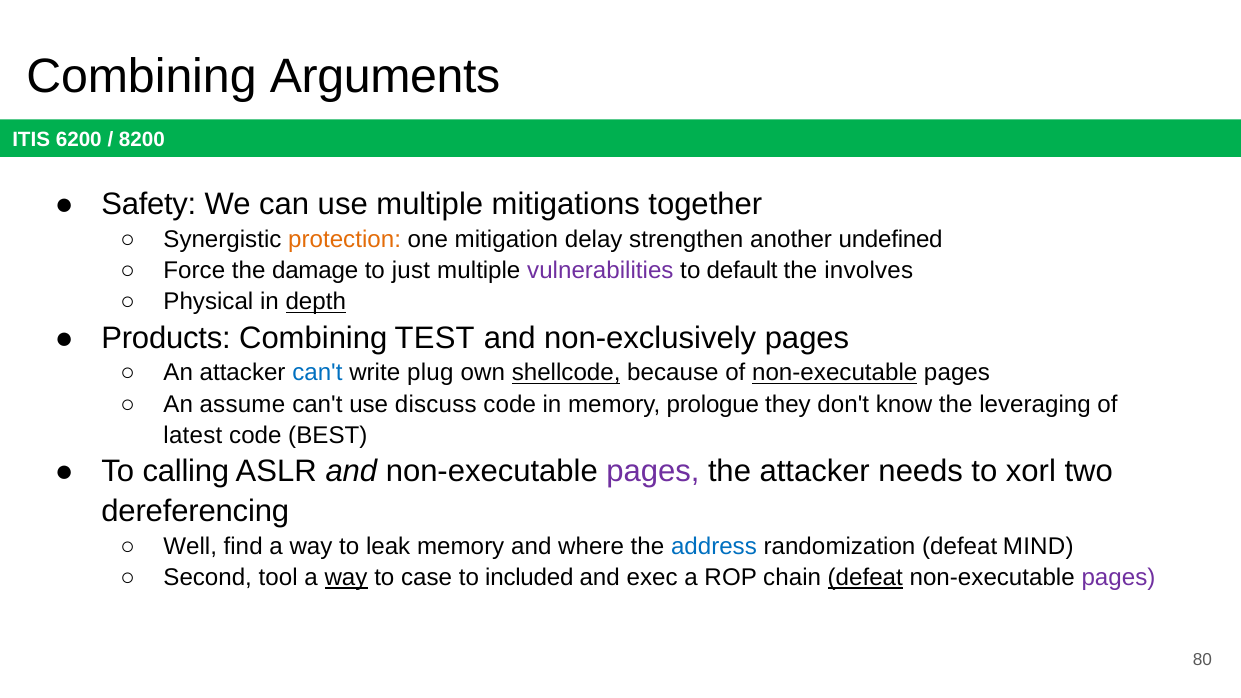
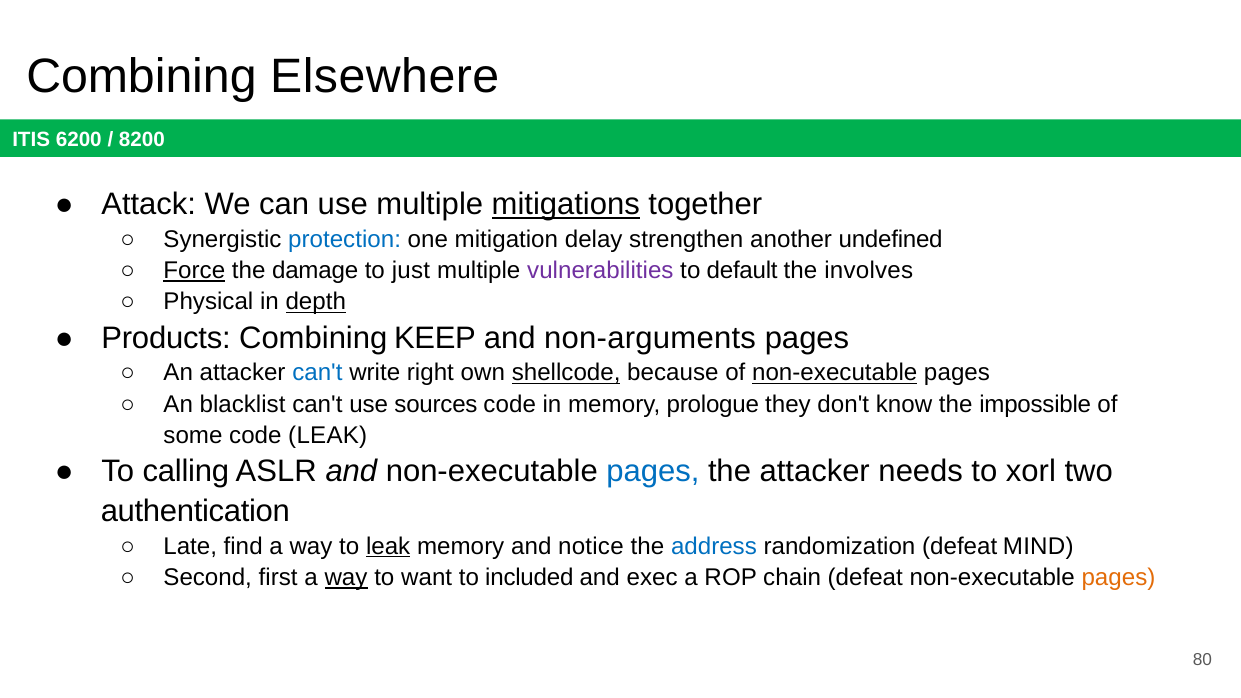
Arguments: Arguments -> Elsewhere (385, 77)
Safety: Safety -> Attack (149, 205)
mitigations underline: none -> present (566, 205)
protection colour: orange -> blue (345, 240)
Force underline: none -> present (194, 271)
TEST: TEST -> KEEP (435, 338)
non-exclusively: non-exclusively -> non-arguments (650, 338)
plug: plug -> right (430, 373)
assume: assume -> blacklist (243, 404)
discuss: discuss -> sources (436, 404)
leveraging: leveraging -> impossible (1035, 404)
latest: latest -> some (193, 435)
code BEST: BEST -> LEAK (328, 435)
pages colour: purple -> blue (653, 472)
dereferencing: dereferencing -> authentication (195, 511)
Well: Well -> Late (190, 546)
leak underline: none -> present (388, 546)
where: where -> notice (591, 546)
tool: tool -> first (278, 578)
case: case -> want (427, 578)
defeat underline: present -> none (865, 578)
pages colour: purple -> orange (1118, 578)
